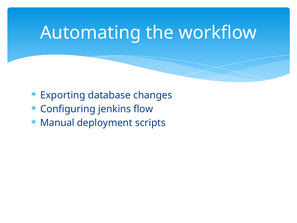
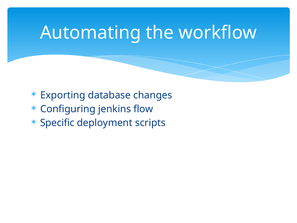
Manual: Manual -> Specific (57, 123)
